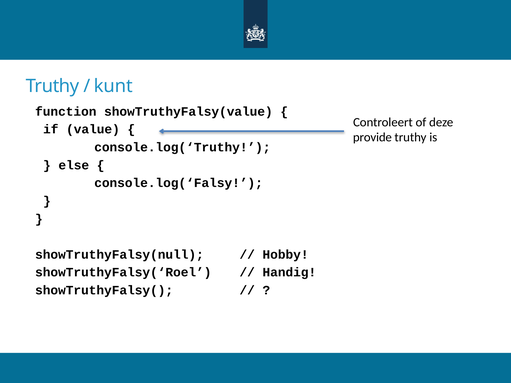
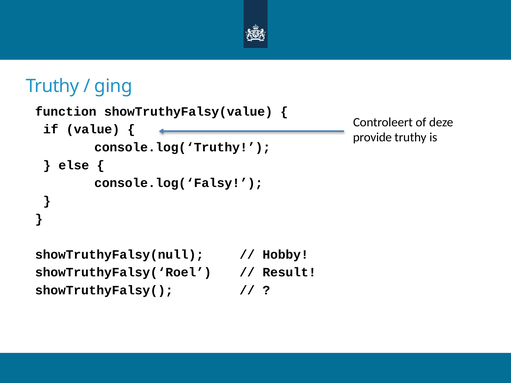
kunt: kunt -> ging (113, 86)
Handig: Handig -> Result (289, 273)
